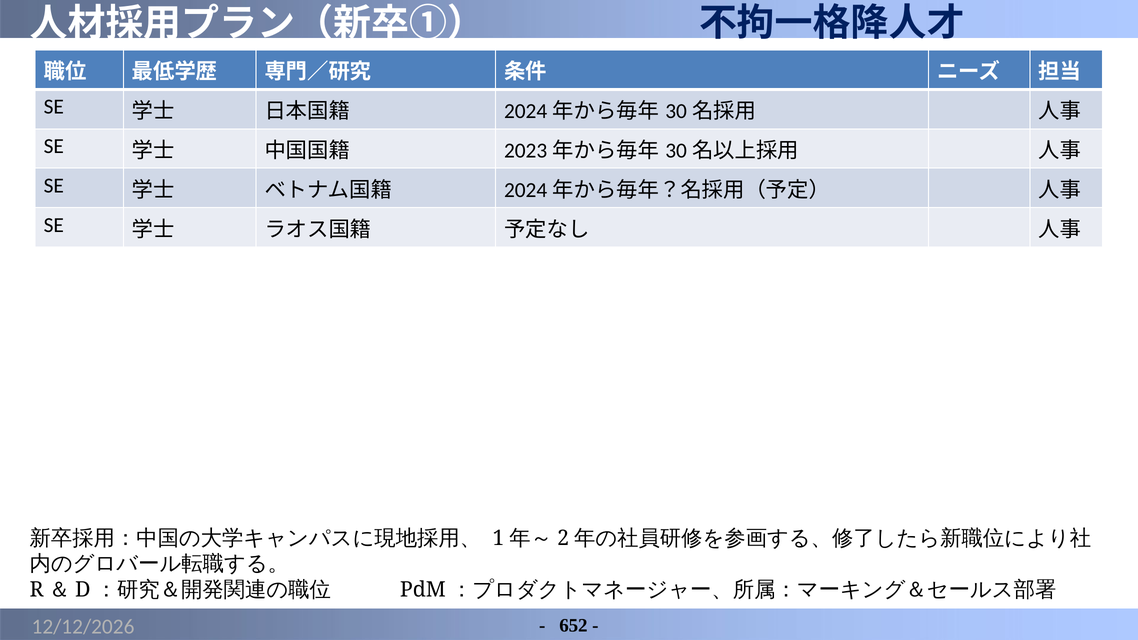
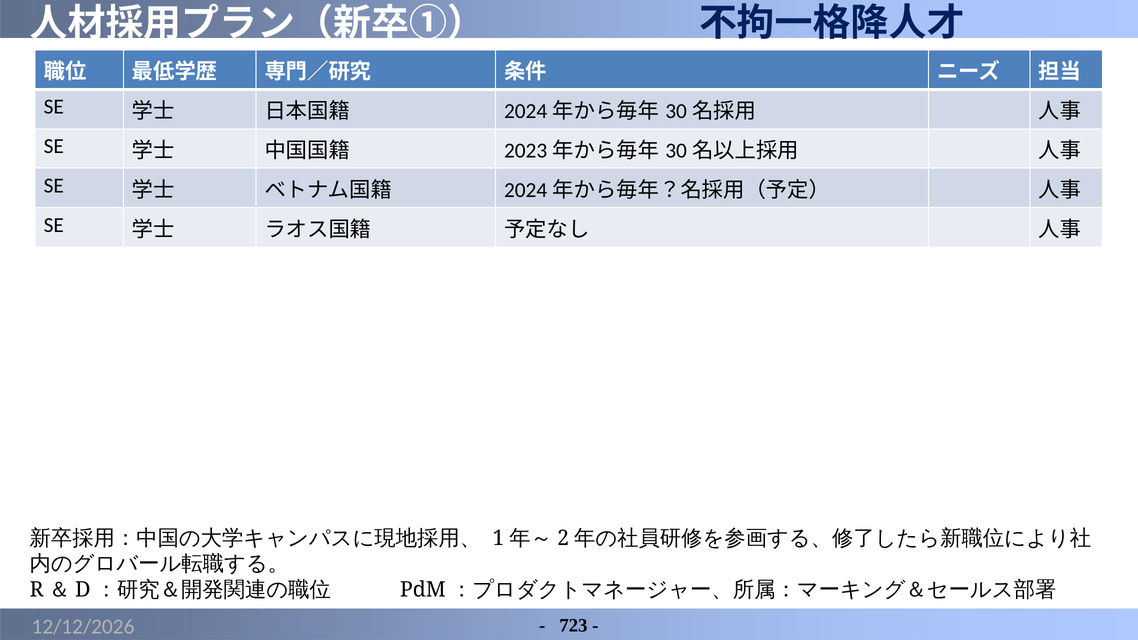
652: 652 -> 723 (573, 626)
